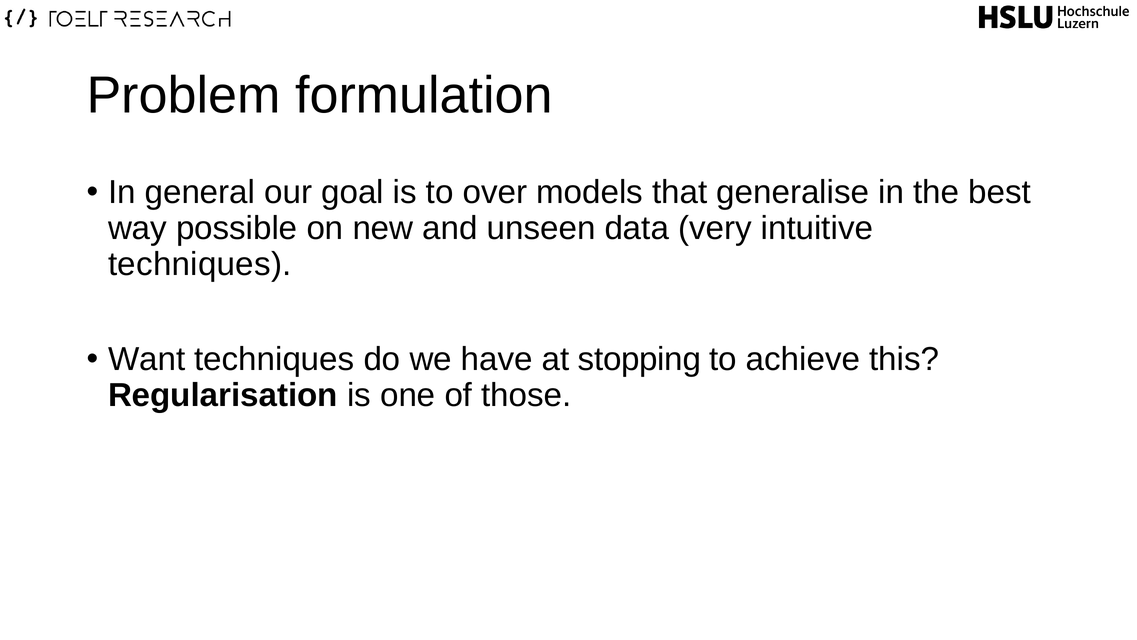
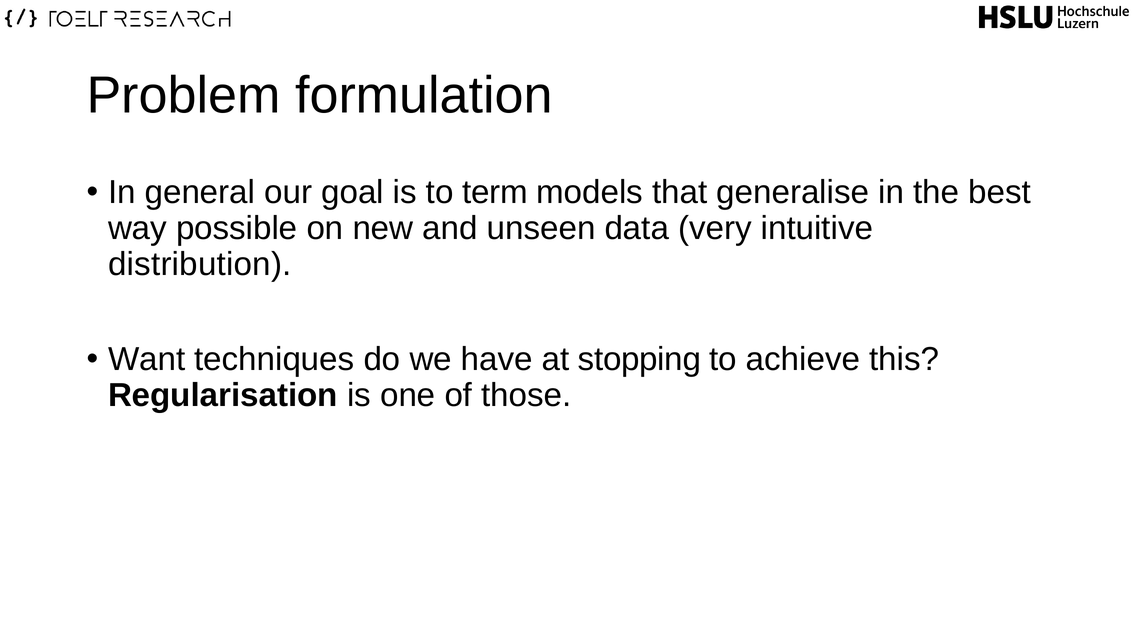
over: over -> term (495, 192)
techniques: techniques -> distribution (200, 264)
